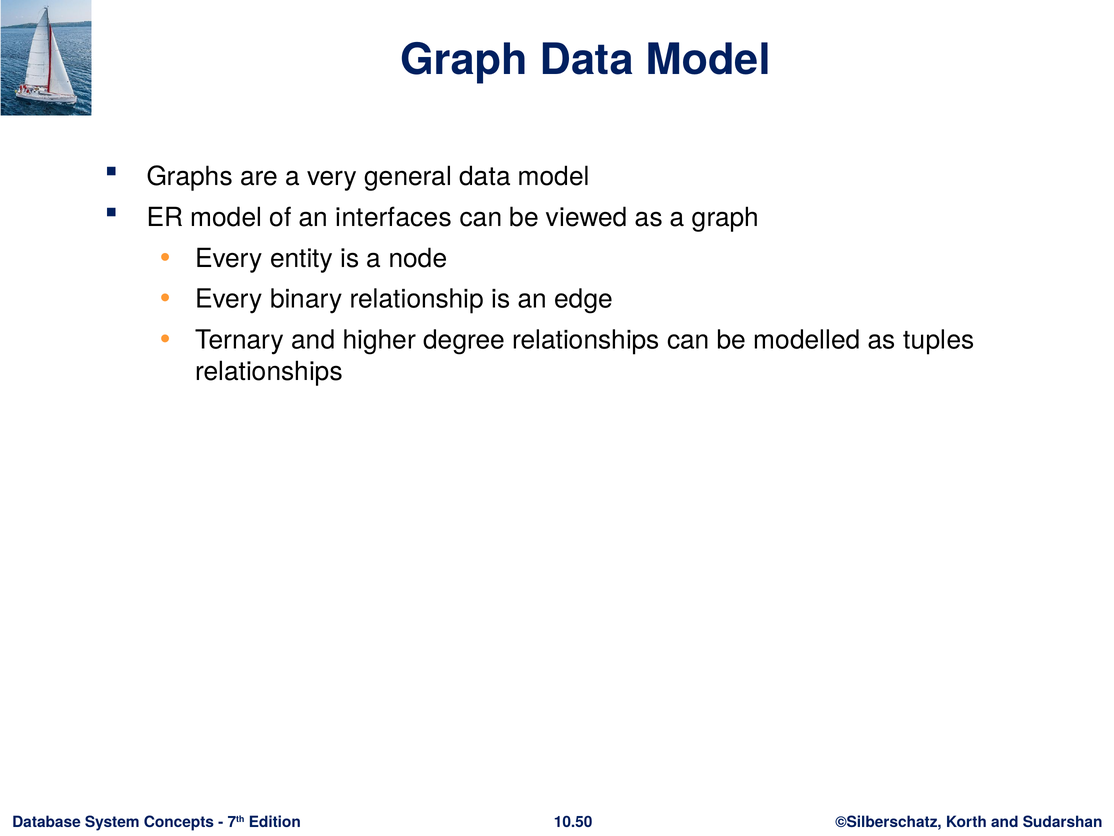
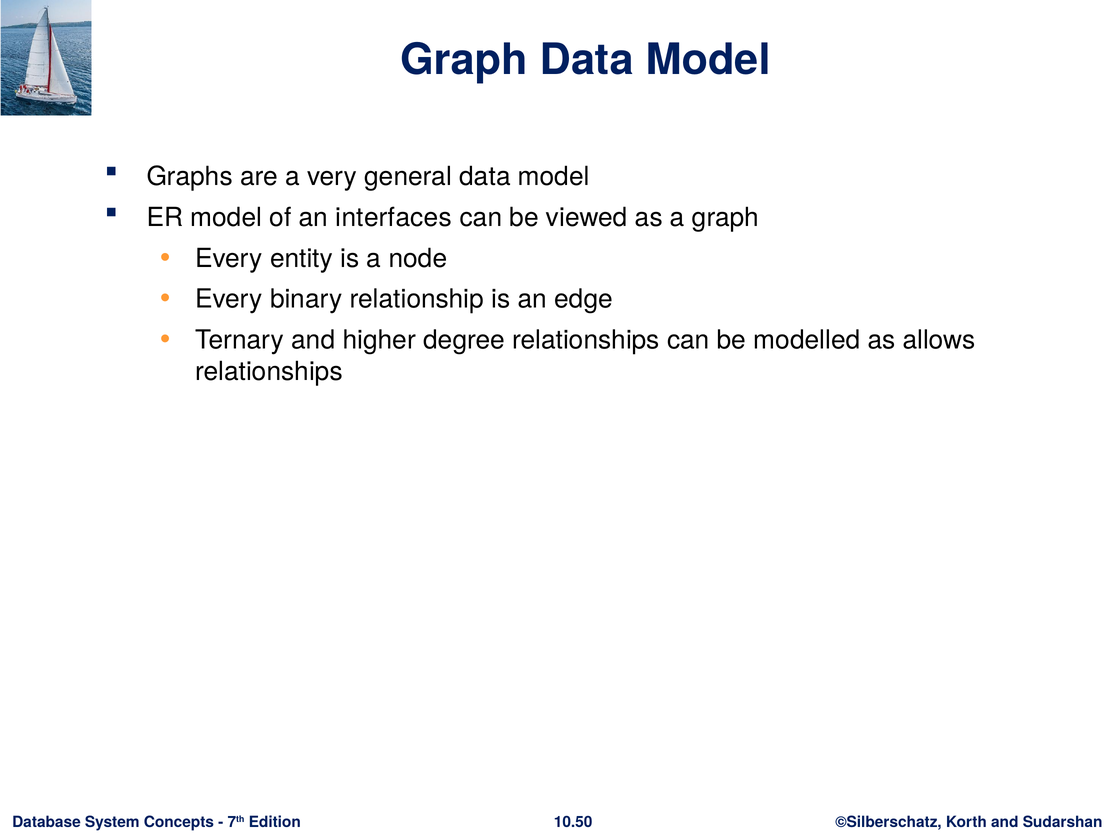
tuples: tuples -> allows (939, 340)
